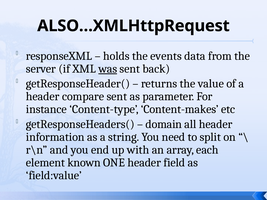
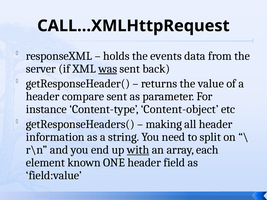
ALSO…XMLHttpRequest: ALSO…XMLHttpRequest -> CALL…XMLHttpRequest (133, 26)
Content-makes: Content-makes -> Content-object (180, 109)
domain: domain -> making (164, 124)
with underline: none -> present (138, 150)
